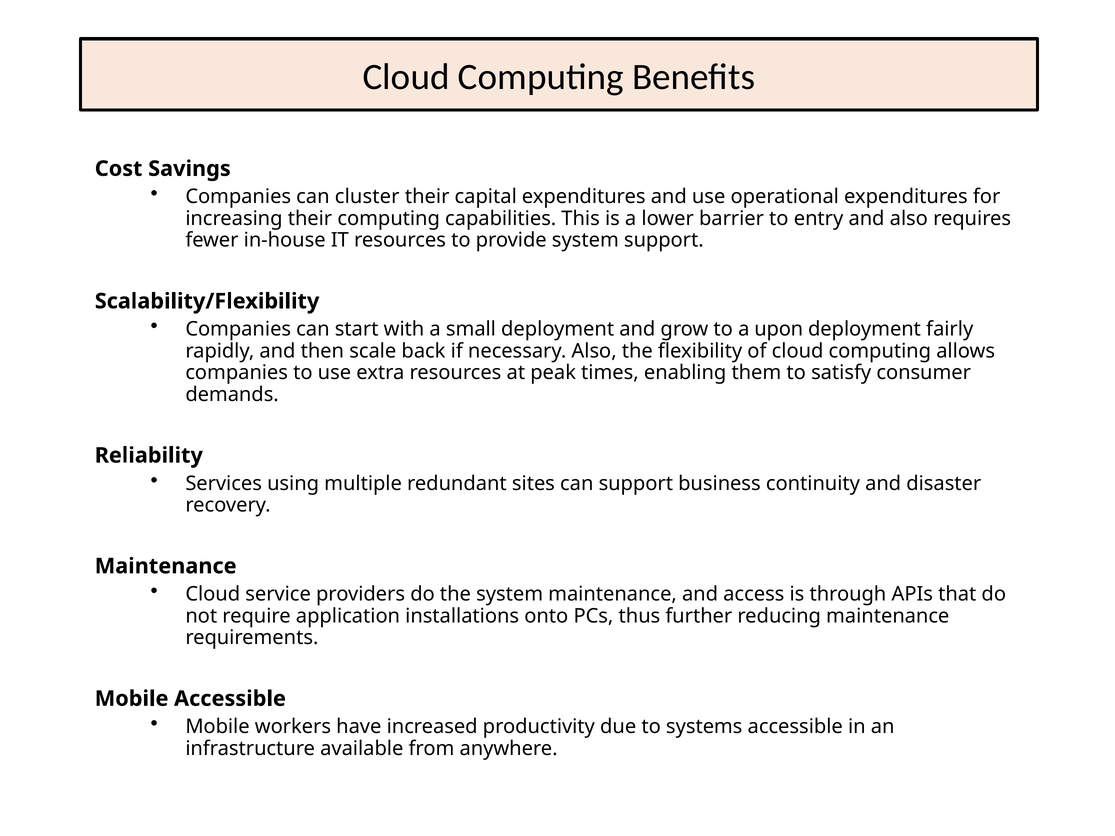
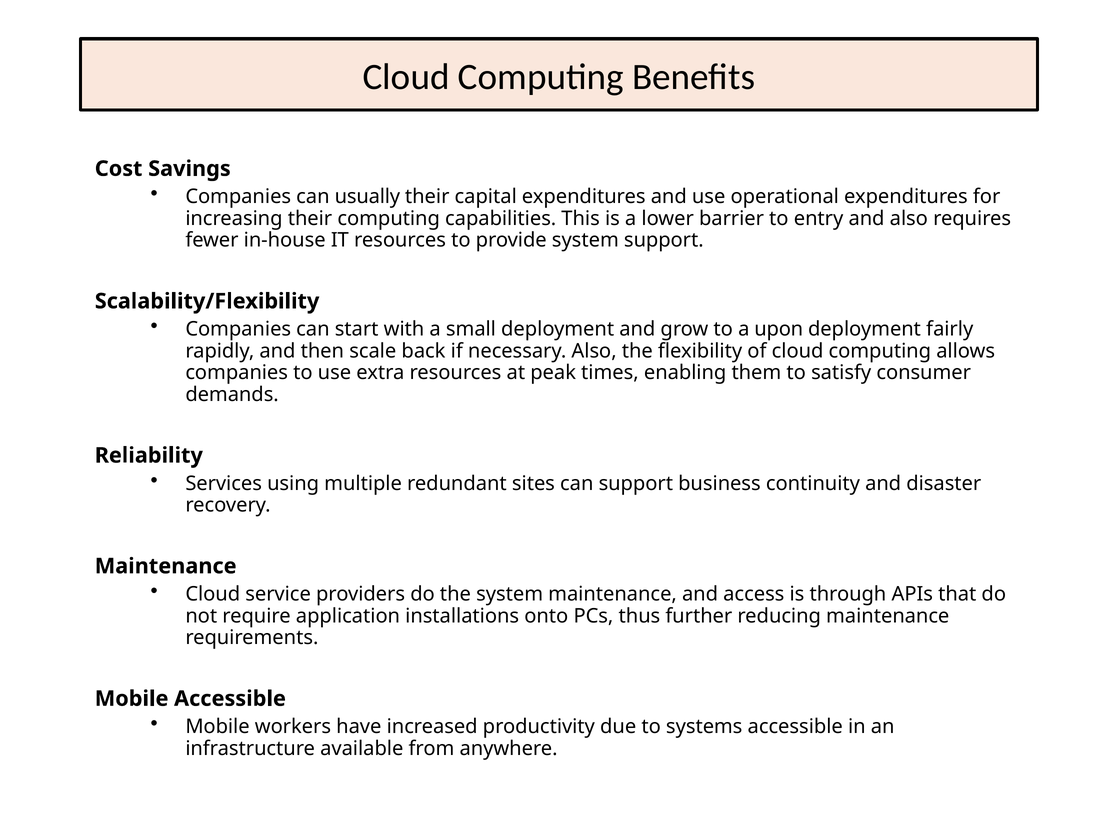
cluster: cluster -> usually (367, 197)
